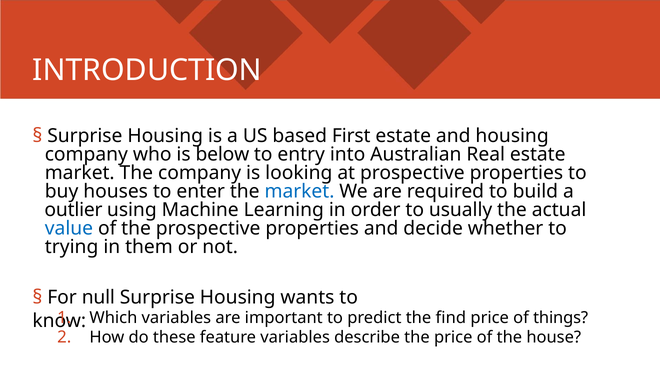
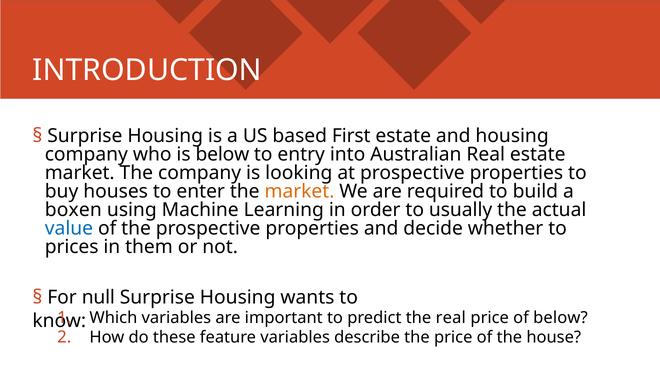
market colour: blue -> orange (299, 191)
outlier: outlier -> boxen (73, 210)
trying: trying -> prices (72, 247)
the find: find -> real (451, 318)
of things: things -> below (560, 318)
